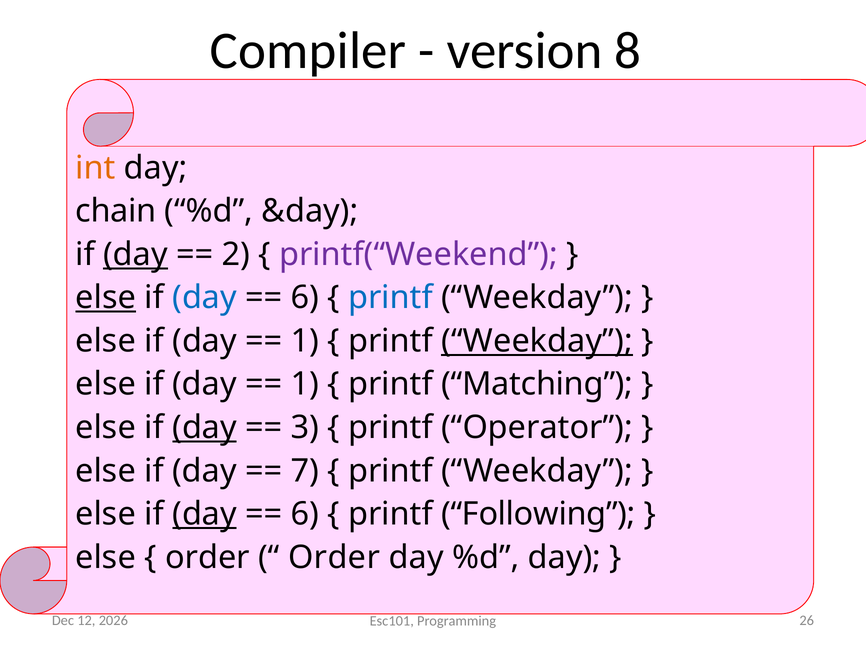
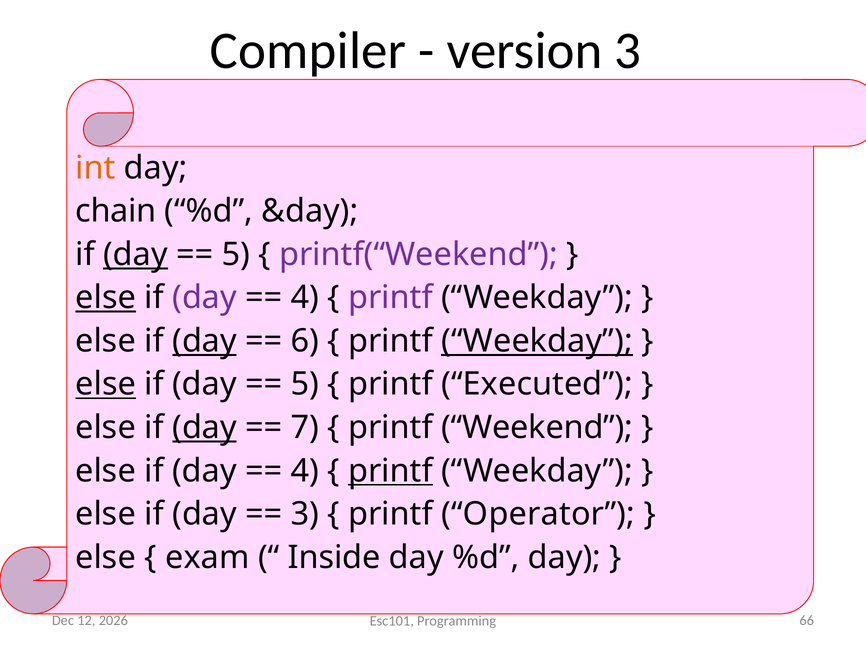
version 8: 8 -> 3 (628, 51)
2: 2 -> 5 (236, 254)
day colour: blue -> purple (205, 297)
6: 6 -> 4 (305, 297)
printf colour: blue -> purple (390, 297)
day underline: none -> present (205, 341)
1: 1 -> 6 (305, 341)
else underline: none -> present (106, 384)
1: 1 -> 5 (305, 384)
Matching: Matching -> Executed (537, 384)
3: 3 -> 7 (305, 427)
Operator: Operator -> Weekend (537, 427)
7: 7 -> 4 (305, 470)
printf underline: none -> present (390, 470)
day underline: present -> none (205, 514)
6: 6 -> 3 (305, 514)
Following: Following -> Operator (538, 514)
order: order -> exam (207, 557)
Order: Order -> Inside (334, 557)
26: 26 -> 66 (807, 620)
